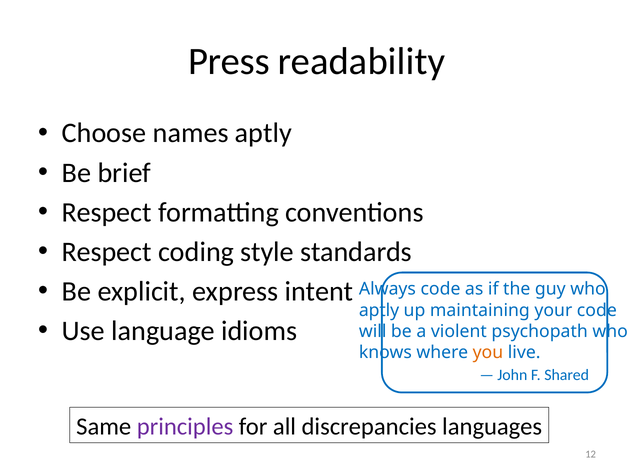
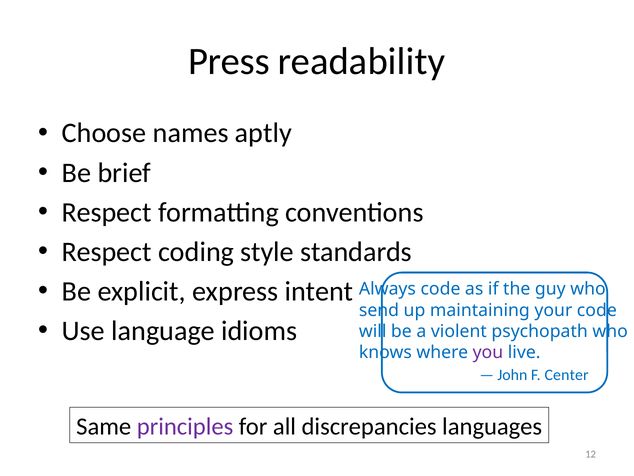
aptly: aptly -> send (379, 310)
you colour: orange -> purple (488, 352)
Shared: Shared -> Center (567, 374)
